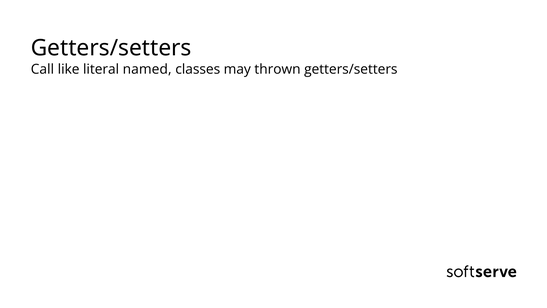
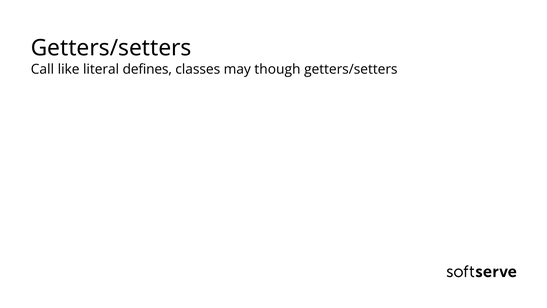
named: named -> defines (147, 69)
thrown: thrown -> though (277, 69)
